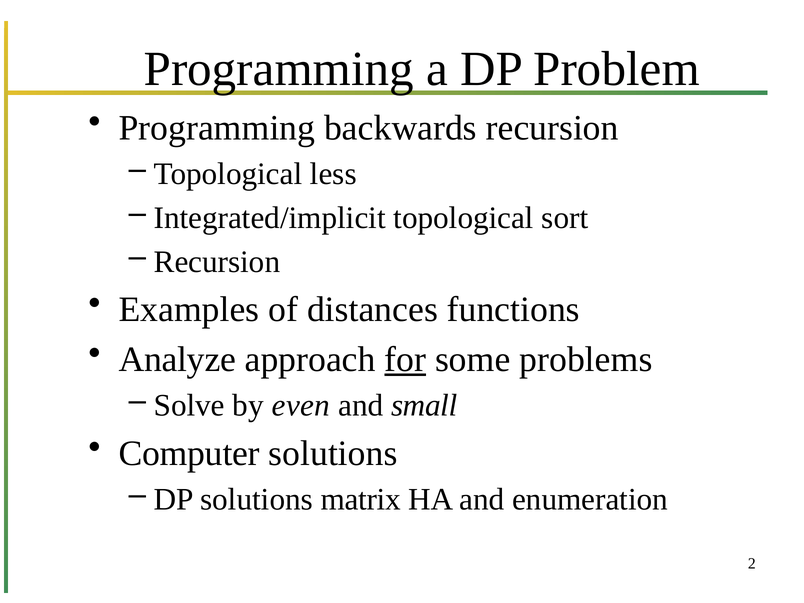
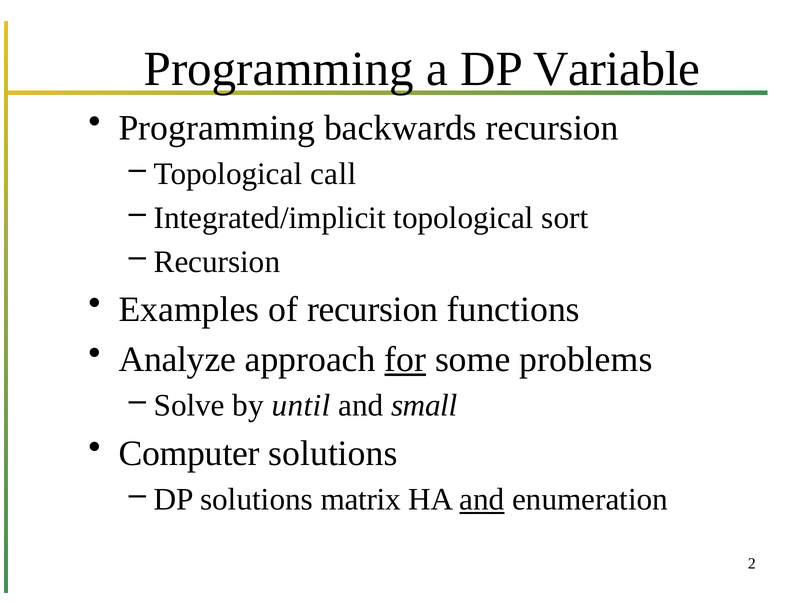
Problem: Problem -> Variable (617, 69)
less: less -> call (333, 174)
of distances: distances -> recursion (373, 309)
even: even -> until (301, 406)
and underline: none -> present (482, 499)
